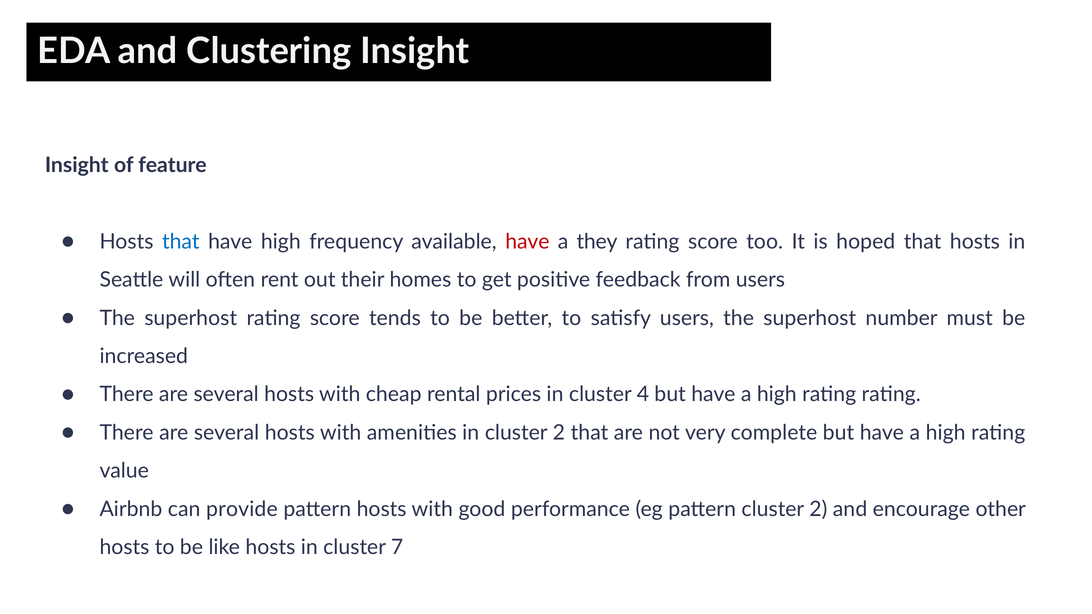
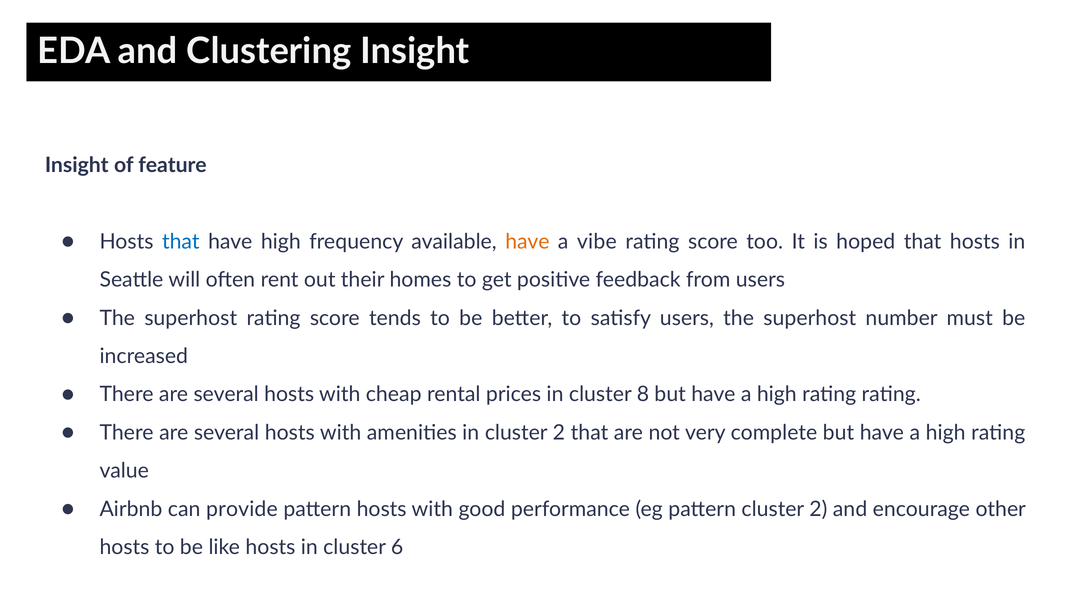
have colour: red -> orange (527, 242)
they: they -> vibe (597, 242)
4: 4 -> 8 (643, 395)
7: 7 -> 6 (397, 548)
